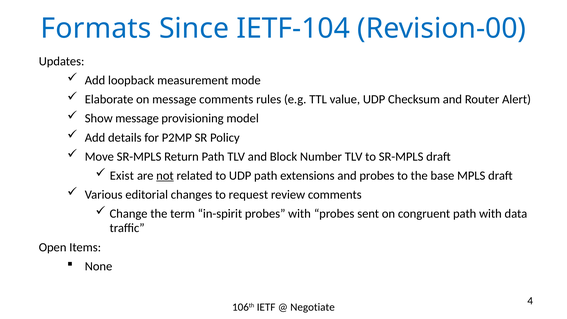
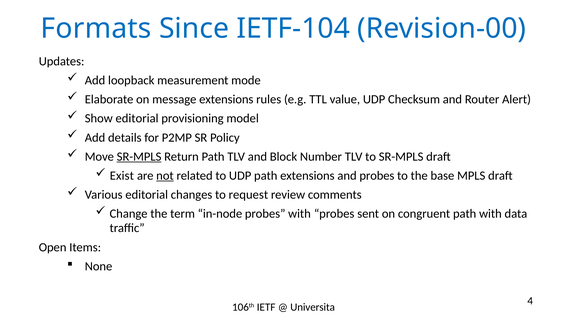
message comments: comments -> extensions (226, 99)
Show message: message -> editorial (137, 118)
SR-MPLS underline: none -> present (139, 157)
in-spirit: in-spirit -> in-node (220, 214)
Negotiate: Negotiate -> Universita (313, 307)
